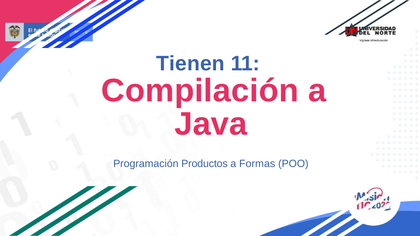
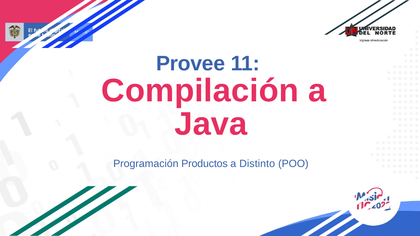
Tienen: Tienen -> Provee (191, 64)
Formas: Formas -> Distinto (257, 164)
